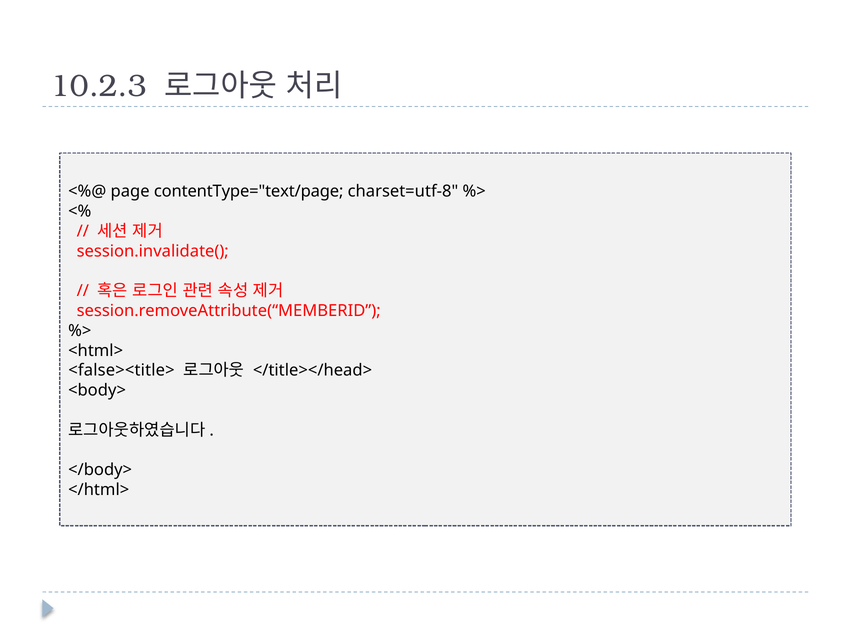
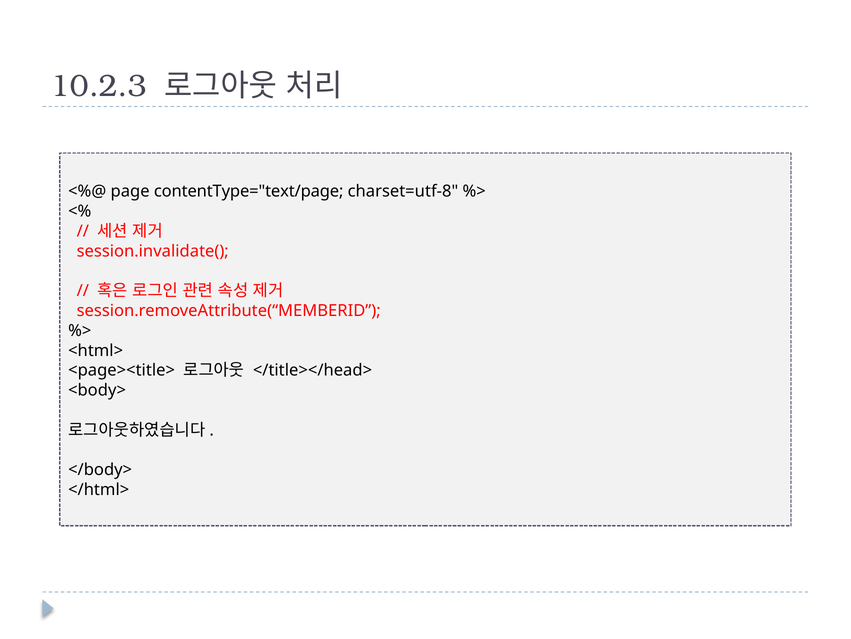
<false><title>: <false><title> -> <page><title> (122, 370)
